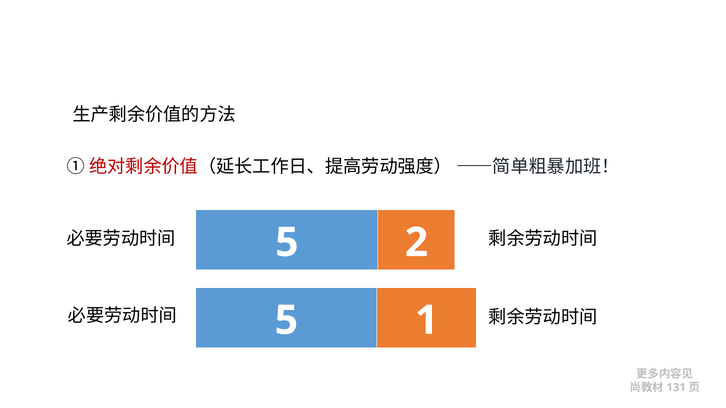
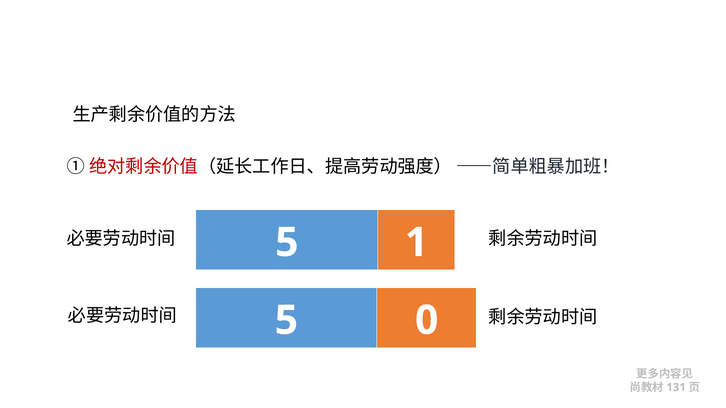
2: 2 -> 1 (416, 243)
1: 1 -> 0 (427, 321)
